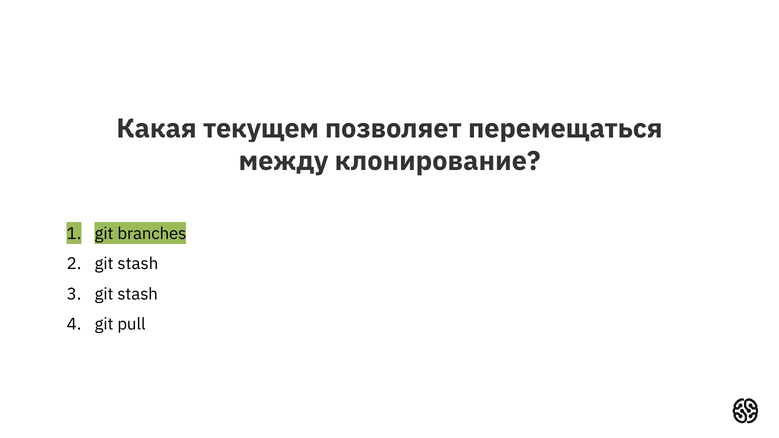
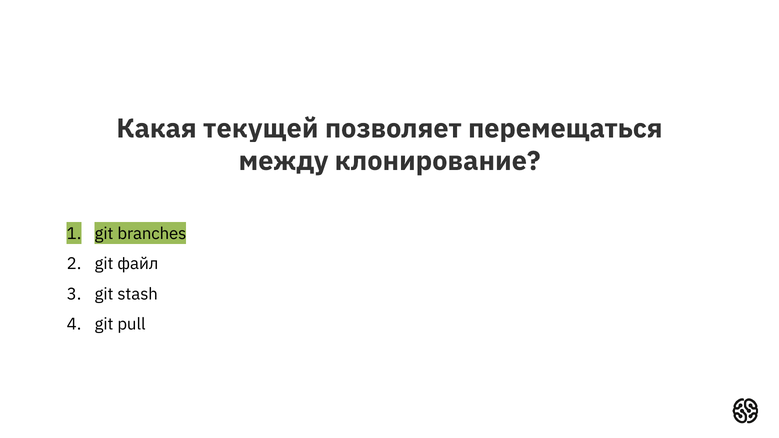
текущем: текущем -> текущей (261, 129)
stash: stash -> файл (138, 264)
